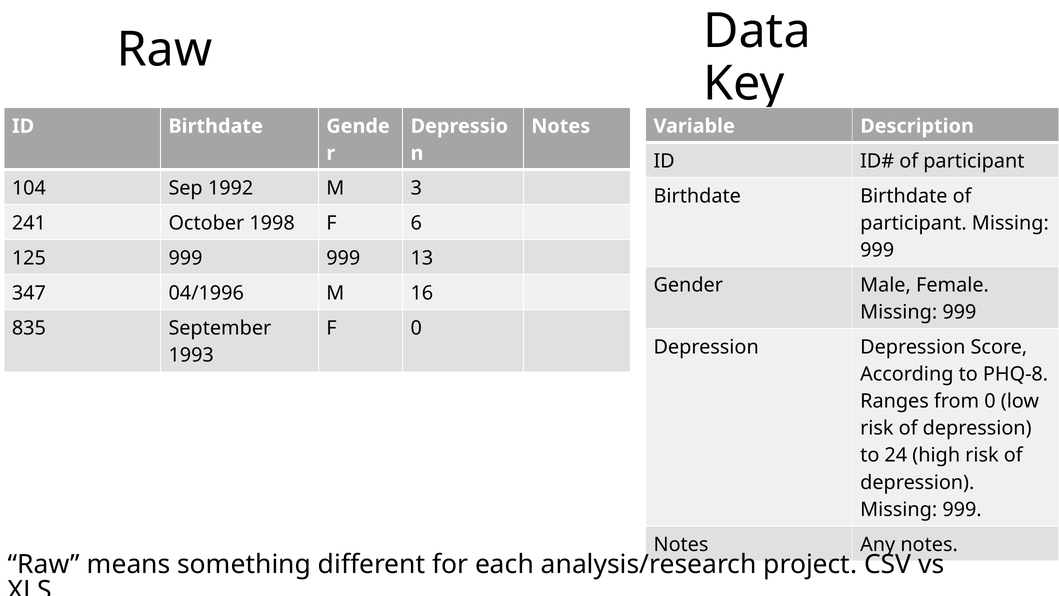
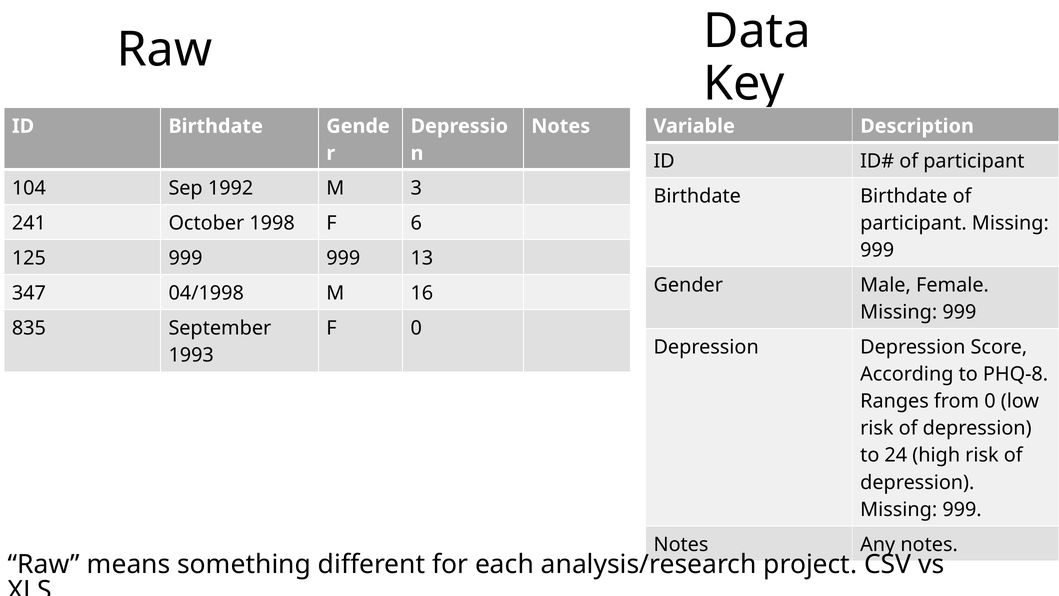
04/1996: 04/1996 -> 04/1998 (206, 293)
